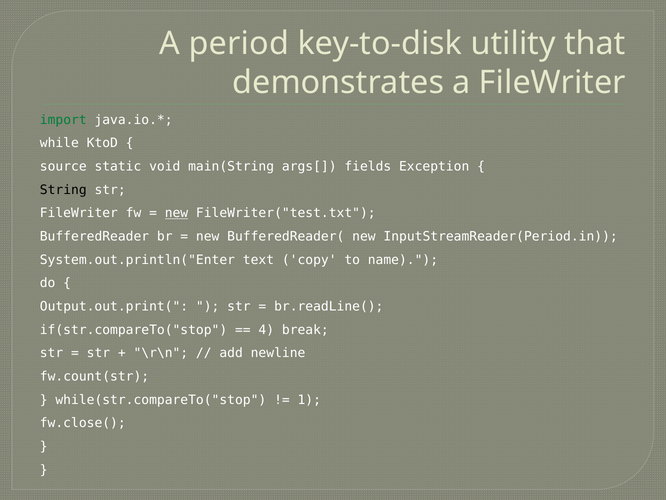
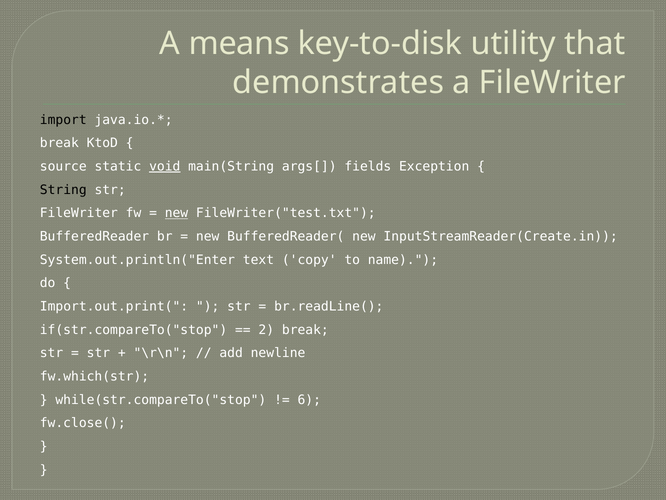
period: period -> means (239, 43)
import colour: green -> black (63, 120)
while: while -> break (59, 143)
void underline: none -> present (165, 166)
InputStreamReader(Period.in: InputStreamReader(Period.in -> InputStreamReader(Create.in (501, 236)
Output.out.print(: Output.out.print( -> Import.out.print( (114, 306)
4: 4 -> 2 (266, 329)
fw.count(str: fw.count(str -> fw.which(str (94, 376)
1: 1 -> 6 (309, 399)
